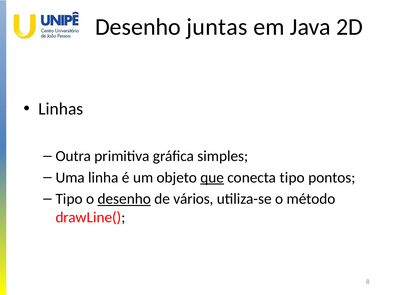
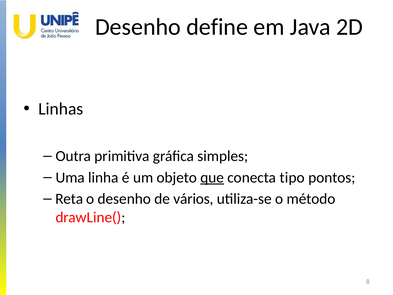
juntas: juntas -> define (217, 27)
Tipo: Tipo -> Reta (69, 199)
desenho underline: present -> none (124, 199)
